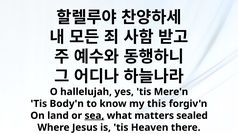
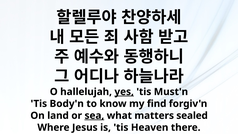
yes underline: none -> present (124, 92)
Mere'n: Mere'n -> Must'n (171, 92)
this: this -> find (157, 104)
